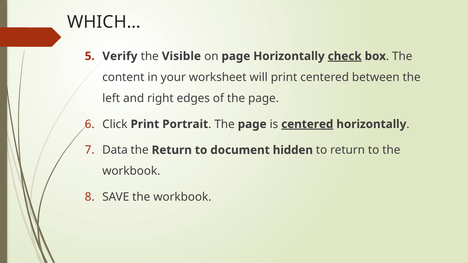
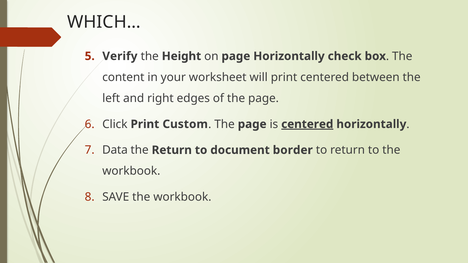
Visible: Visible -> Height (181, 56)
check underline: present -> none (345, 56)
Portrait: Portrait -> Custom (185, 124)
hidden: hidden -> border (293, 150)
